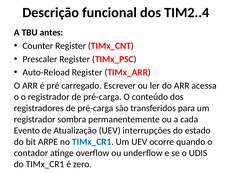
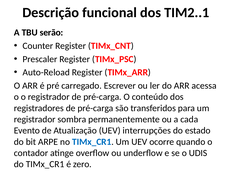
TIM2..4: TIM2..4 -> TIM2..1 (187, 13)
antes: antes -> serão (51, 33)
